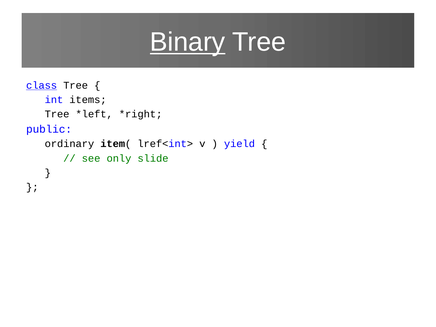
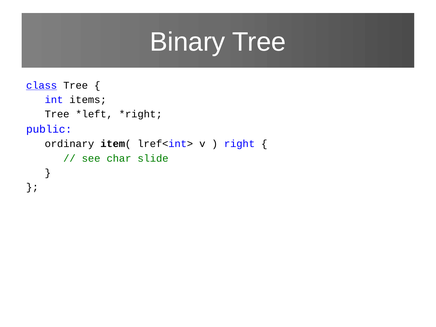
Binary underline: present -> none (188, 42)
yield: yield -> right (239, 144)
only: only -> char (119, 158)
